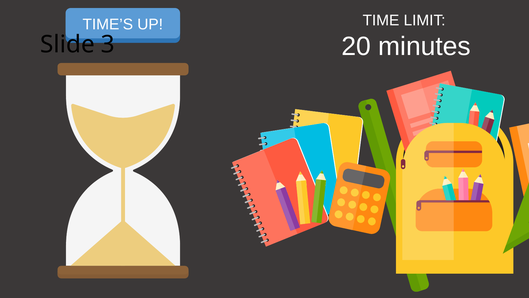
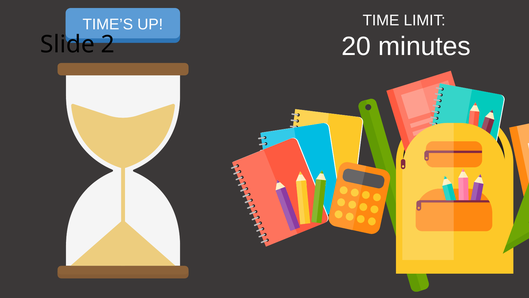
3: 3 -> 2 (108, 44)
